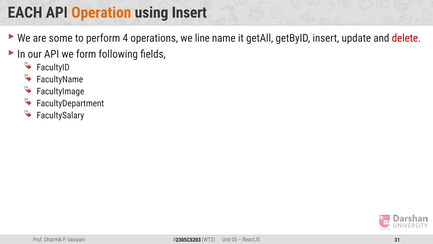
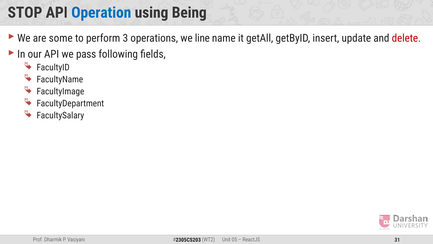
EACH: EACH -> STOP (25, 13)
Operation colour: orange -> blue (101, 13)
using Insert: Insert -> Being (189, 13)
4: 4 -> 3 (125, 38)
form: form -> pass (86, 54)
